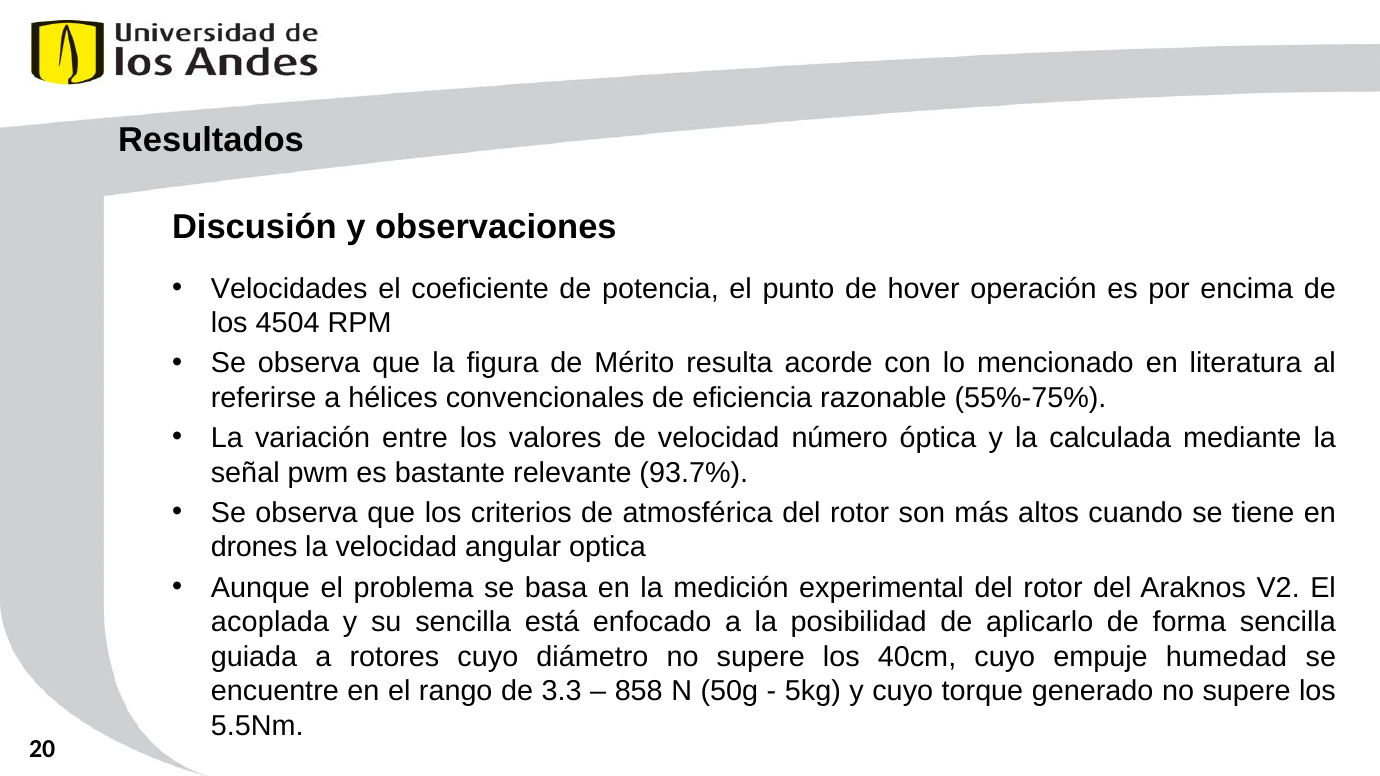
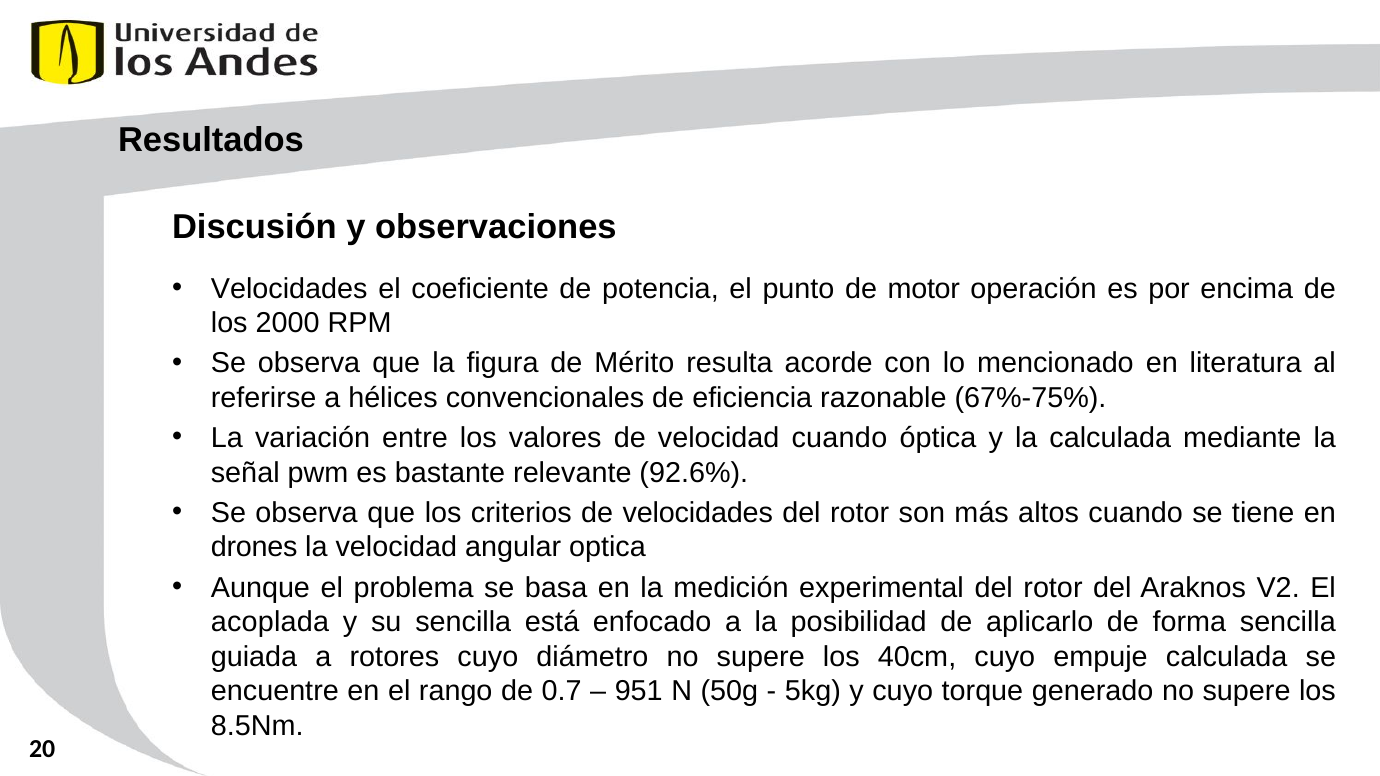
hover: hover -> motor (924, 289)
4504: 4504 -> 2000 (288, 323)
55%-75%: 55%-75% -> 67%-75% (1030, 398)
velocidad número: número -> cuando (839, 438)
93.7%: 93.7% -> 92.6% (694, 473)
de atmosférica: atmosférica -> velocidades (698, 513)
empuje humedad: humedad -> calculada (1227, 657)
3.3: 3.3 -> 0.7 (562, 691)
858: 858 -> 951 (639, 691)
5.5Nm: 5.5Nm -> 8.5Nm (257, 726)
